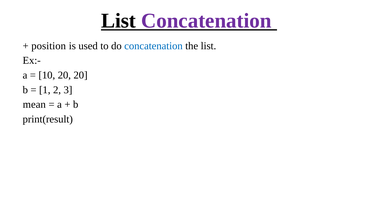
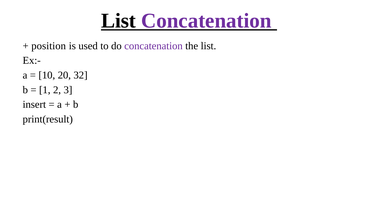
concatenation colour: blue -> purple (153, 46)
20 20: 20 -> 32 (81, 75)
mean: mean -> insert (34, 105)
